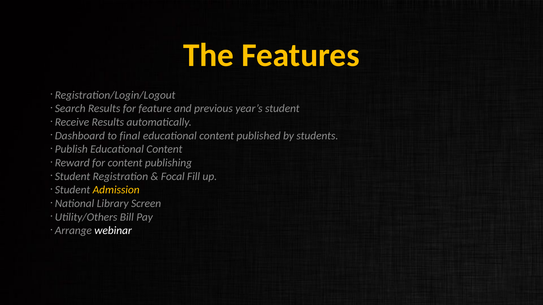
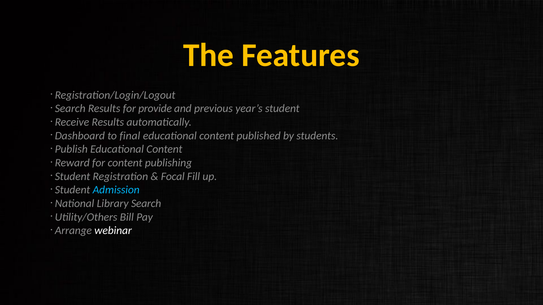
feature: feature -> provide (155, 109)
Admission colour: yellow -> light blue (116, 190)
Library Screen: Screen -> Search (146, 204)
